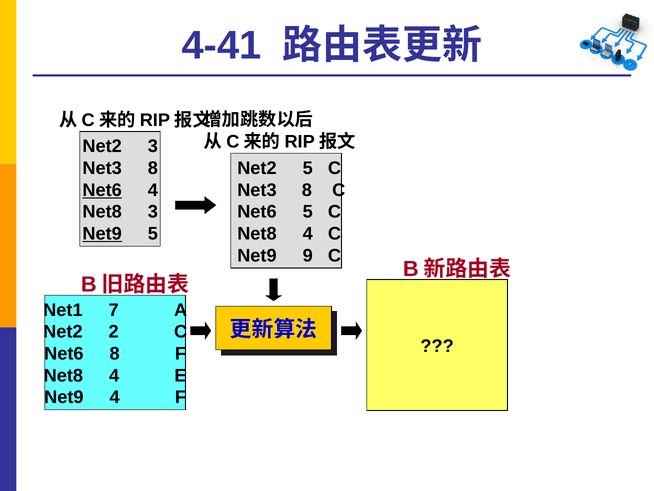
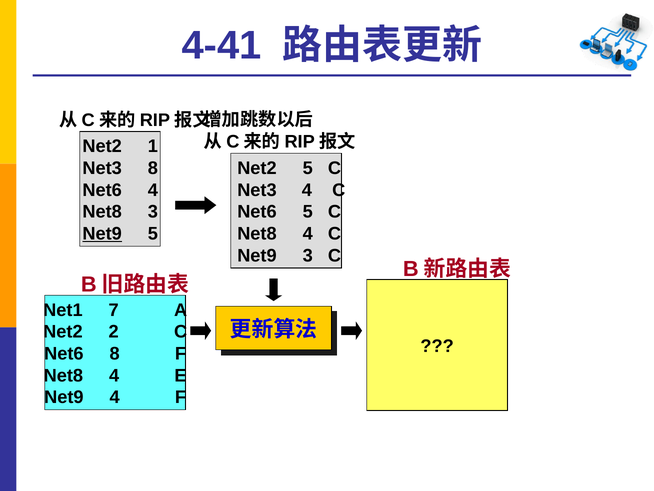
Net2 3: 3 -> 1 (153, 146)
Net6 underline: present -> none (102, 190)
8: 8 -> 4 (307, 190)
Net9 9: 9 -> 3 (308, 255)
